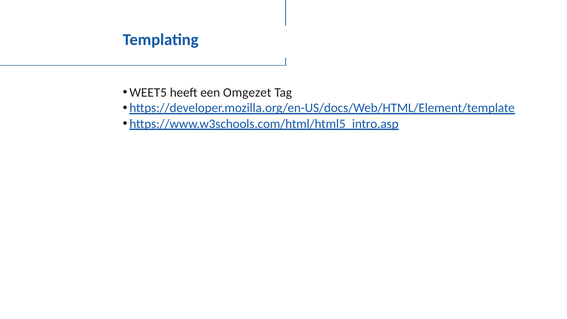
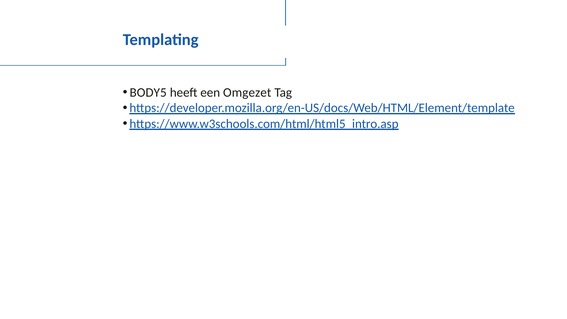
WEET5: WEET5 -> BODY5 (148, 92)
